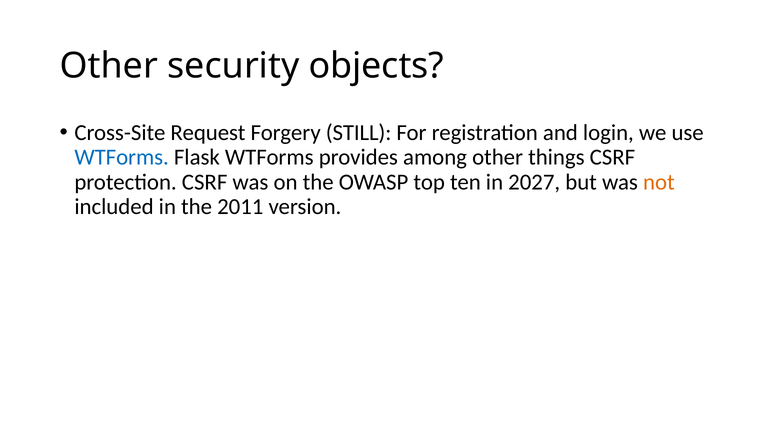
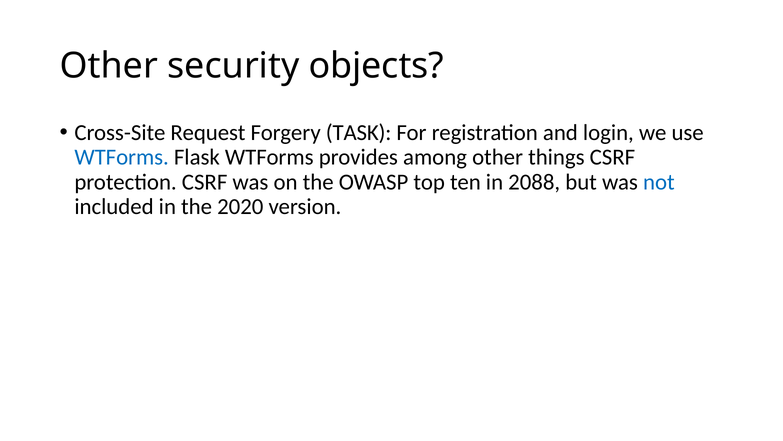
STILL: STILL -> TASK (359, 132)
2027: 2027 -> 2088 (534, 182)
not colour: orange -> blue (659, 182)
2011: 2011 -> 2020 (240, 206)
